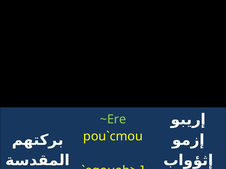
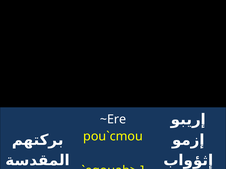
~Ere colour: light green -> white (113, 120)
